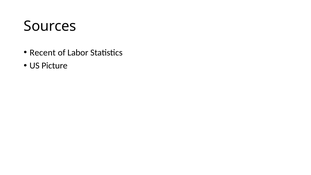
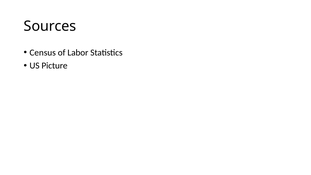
Recent: Recent -> Census (43, 53)
